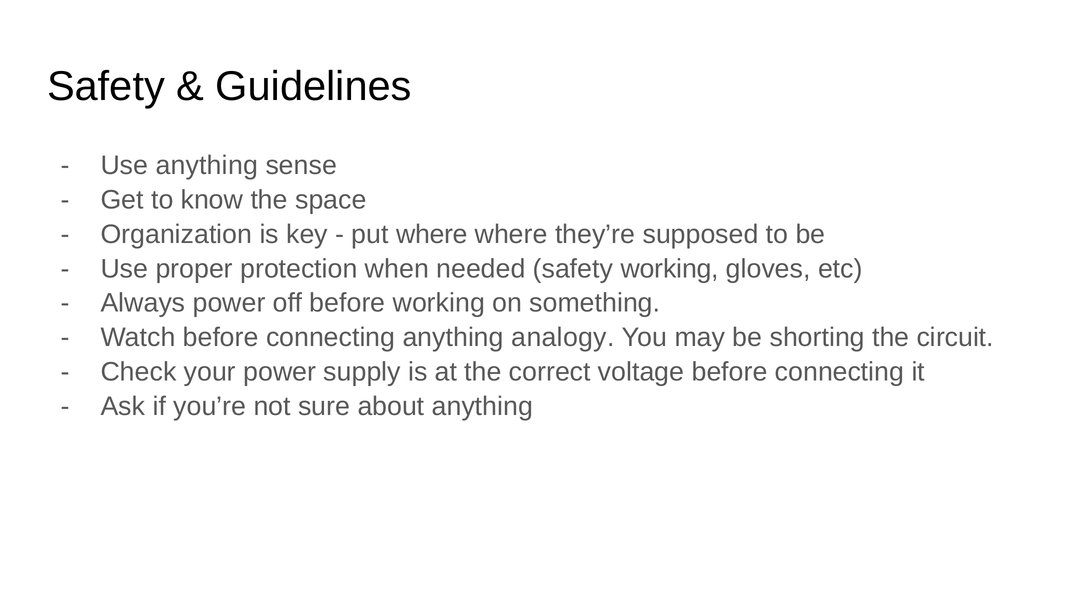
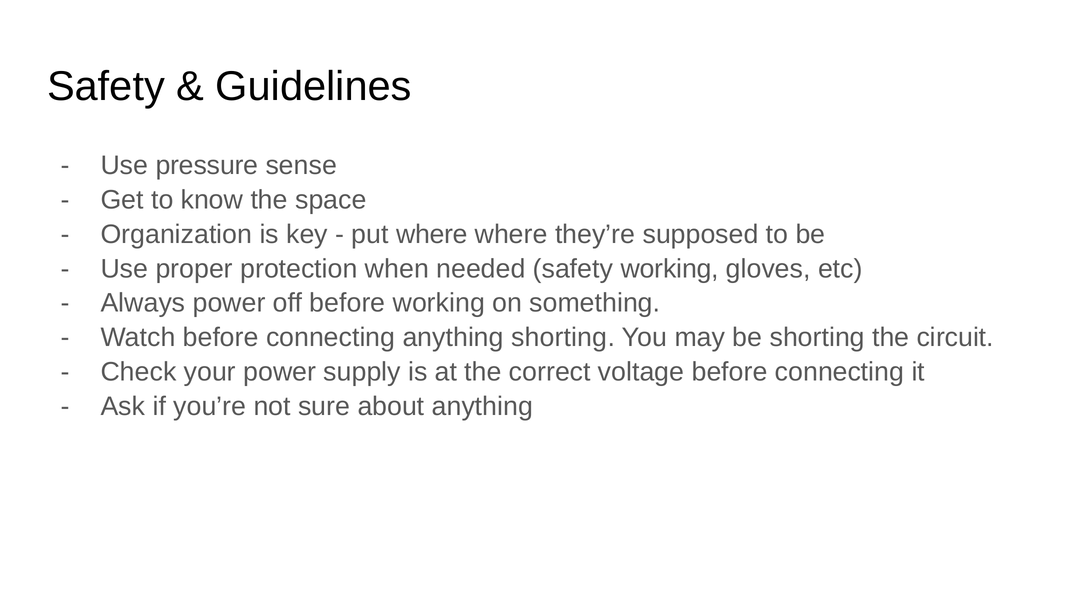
Use anything: anything -> pressure (207, 165)
anything analogy: analogy -> shorting (563, 338)
